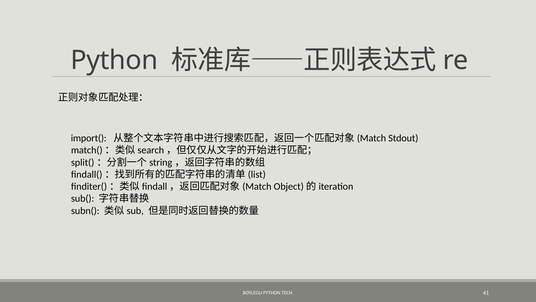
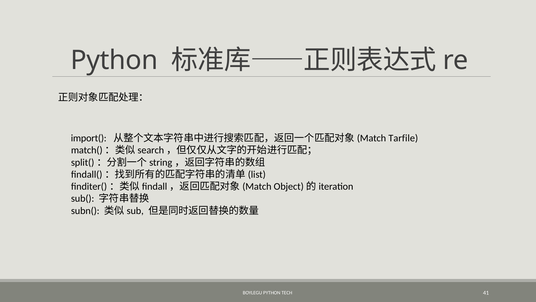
Stdout: Stdout -> Tarfile (403, 138)
